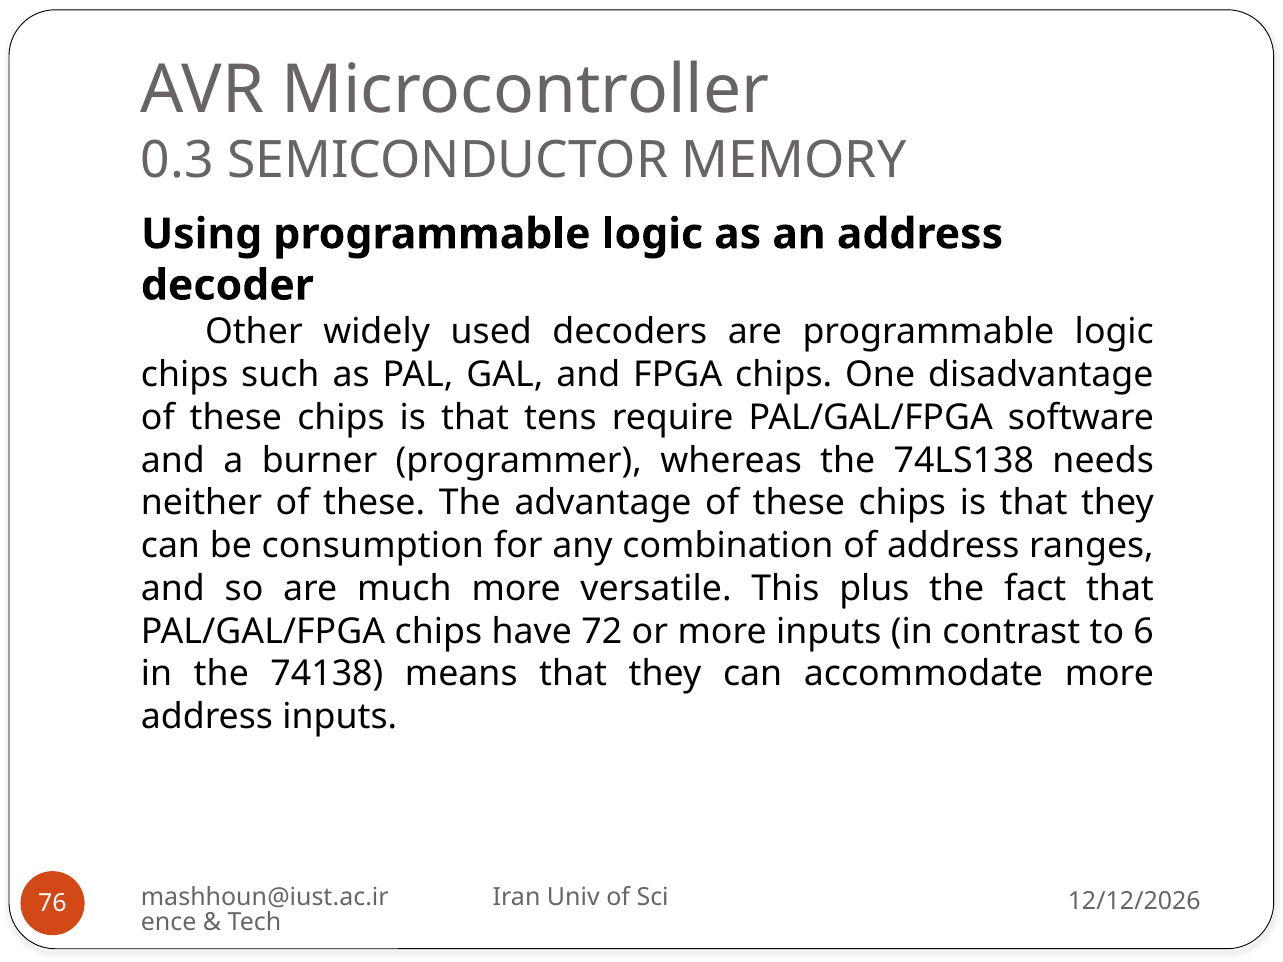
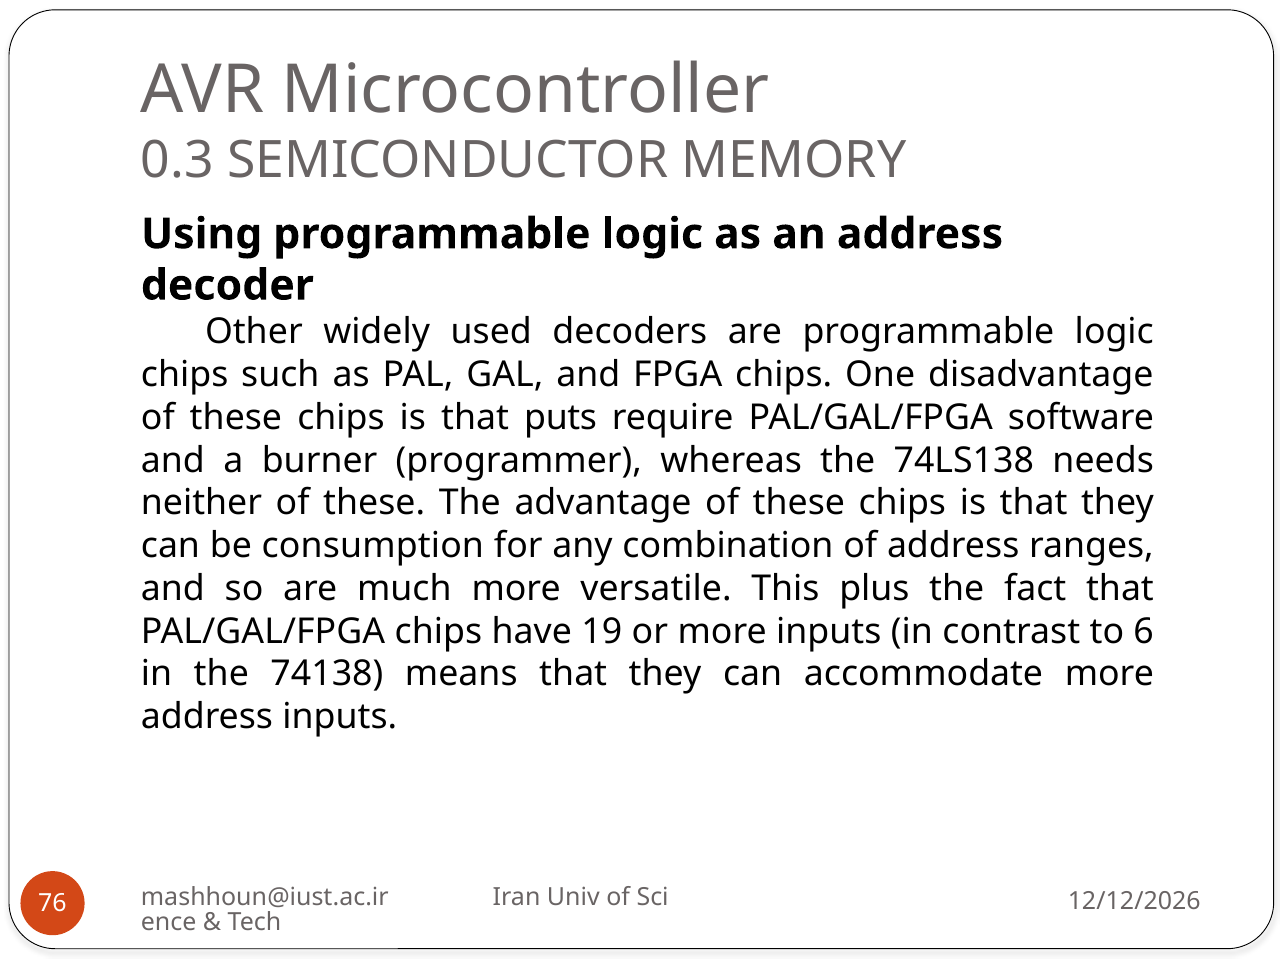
tens: tens -> puts (561, 418)
72: 72 -> 19 (602, 632)
